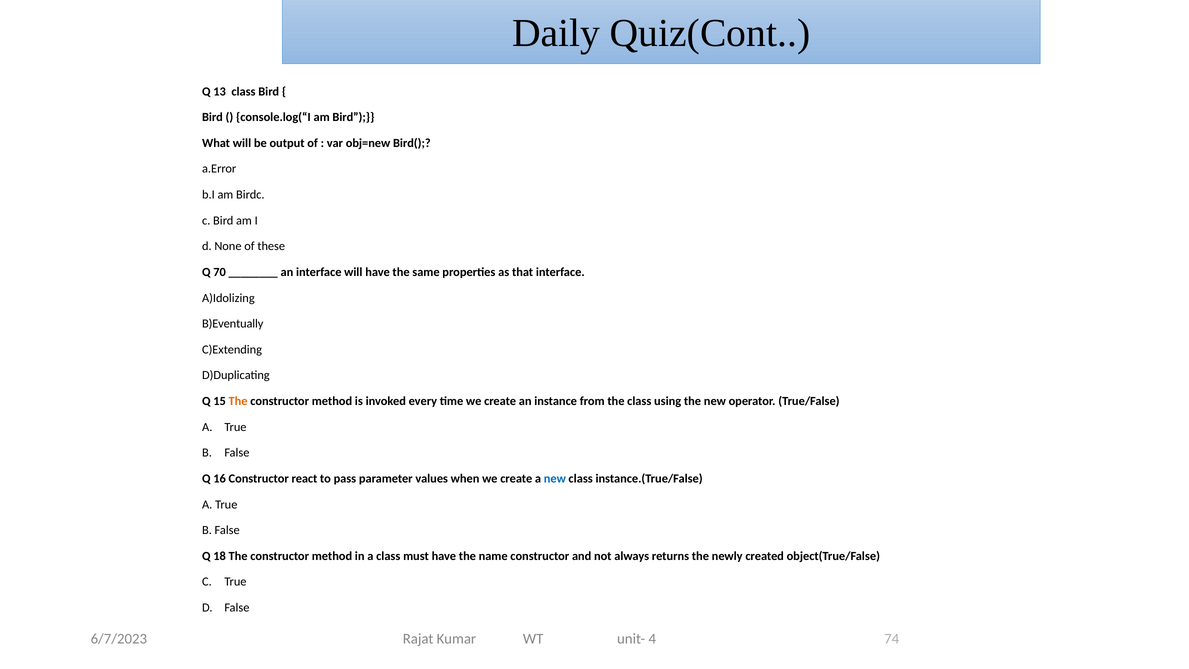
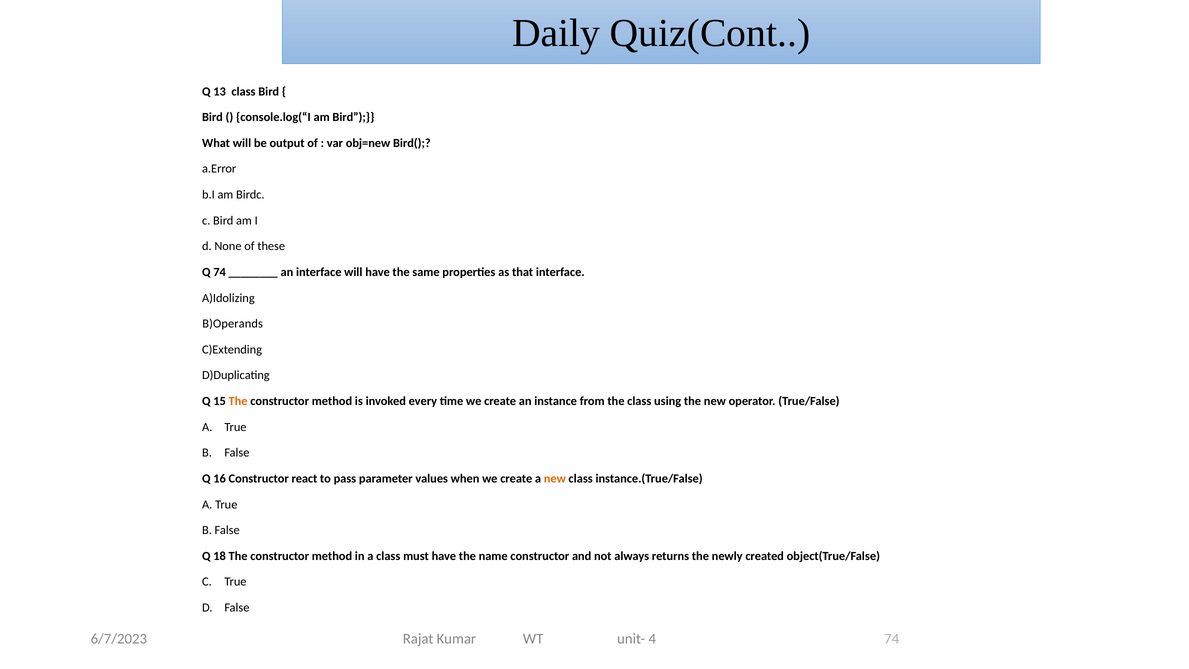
Q 70: 70 -> 74 (220, 272)
B)Eventually: B)Eventually -> B)Operands (233, 324)
new colour: blue -> orange (555, 479)
